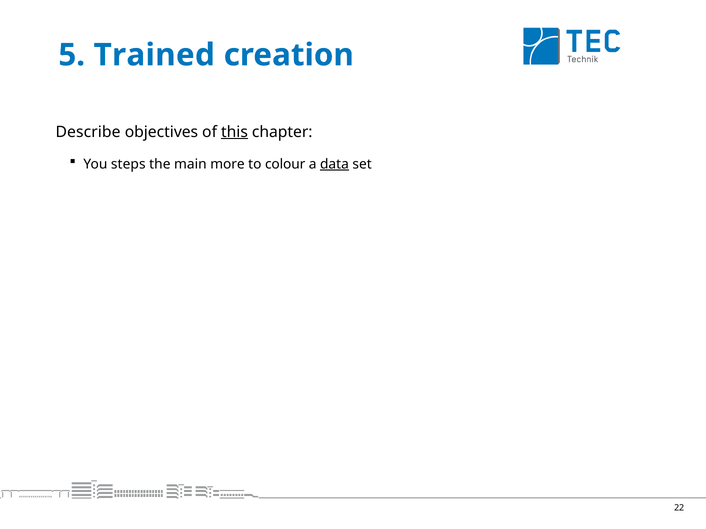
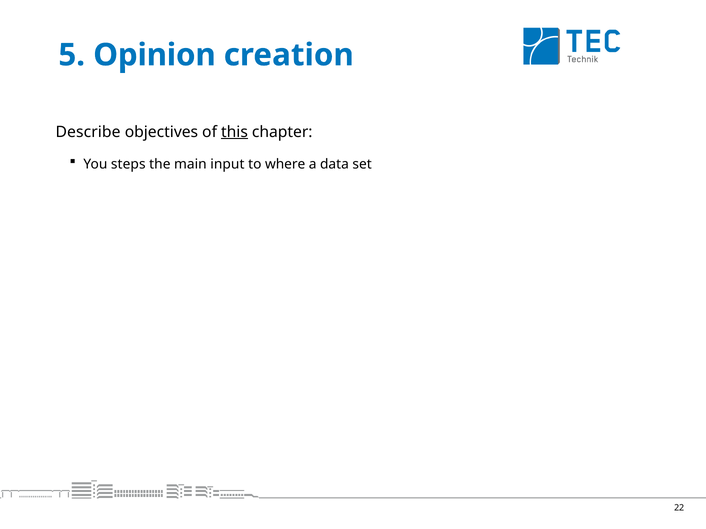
Trained: Trained -> Opinion (154, 55)
more: more -> input (227, 164)
colour: colour -> where (285, 164)
data underline: present -> none (334, 164)
